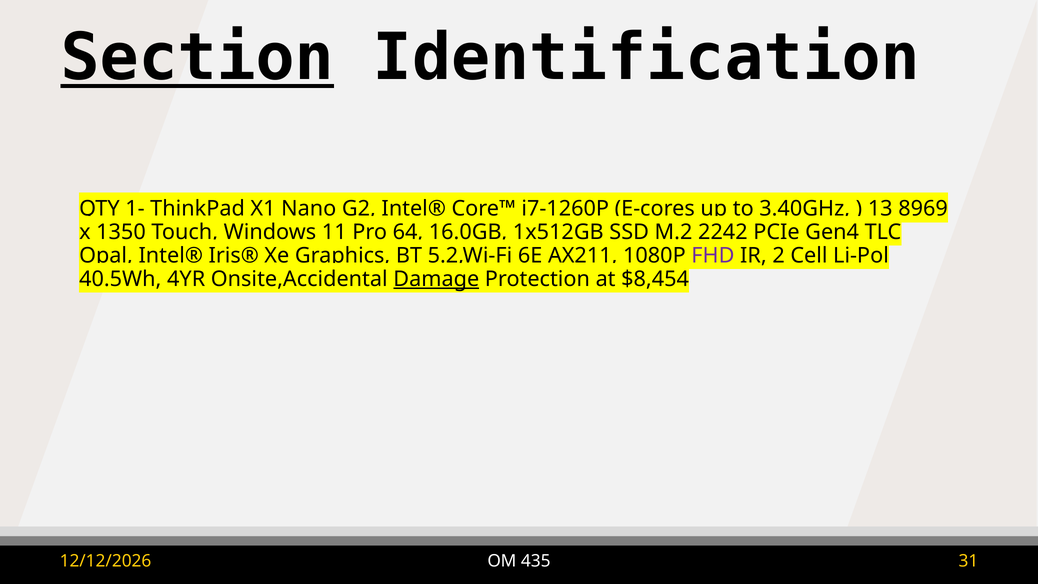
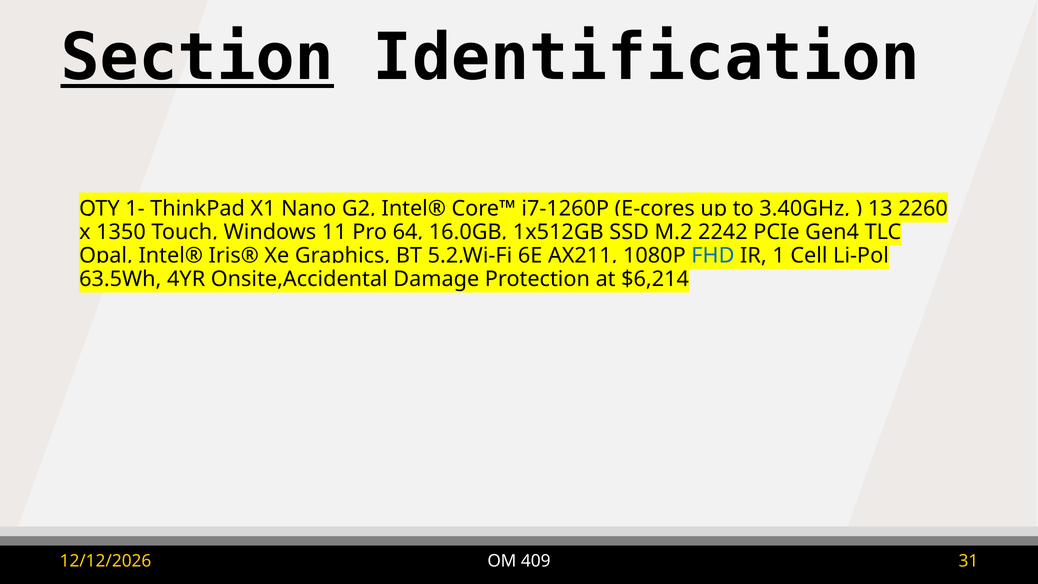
8969: 8969 -> 2260 (923, 209)
FHD colour: purple -> blue (713, 255)
2: 2 -> 1 (779, 255)
40.5Wh: 40.5Wh -> 63.5Wh (120, 279)
Damage underline: present -> none (436, 279)
$8,454: $8,454 -> $6,214 (655, 279)
435: 435 -> 409 (536, 561)
